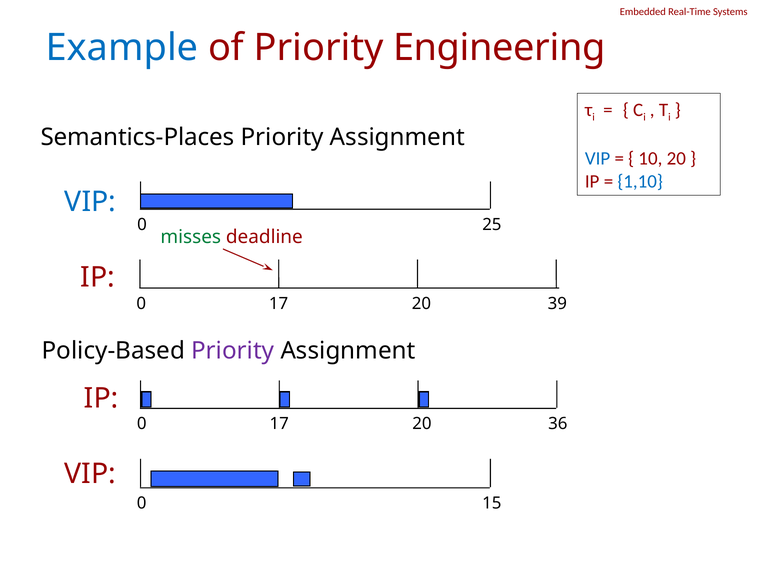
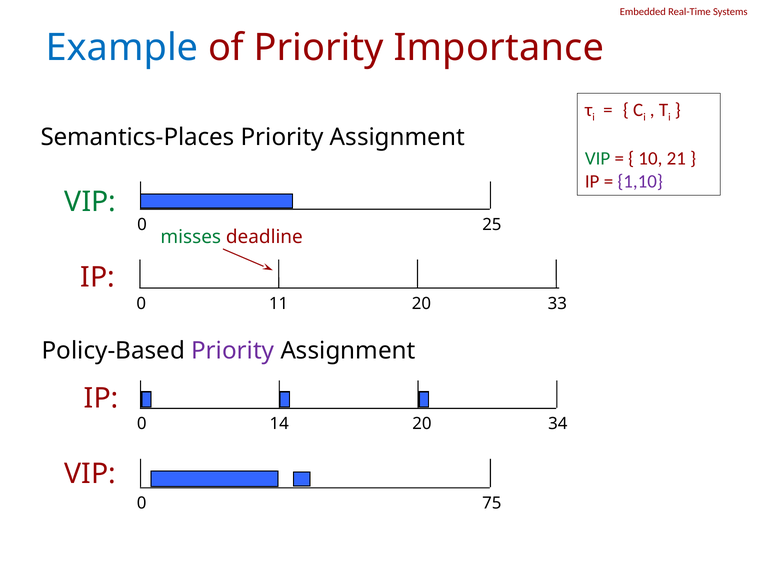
Engineering: Engineering -> Importance (499, 48)
VIP colour: blue -> green (598, 159)
10 20: 20 -> 21 (676, 159)
1,10 colour: blue -> purple (640, 181)
VIP colour: blue -> green (90, 202)
17: 17 -> 11 (279, 304)
39: 39 -> 33 (557, 304)
17: 17 -> 14 (279, 424)
36: 36 -> 34 (558, 424)
15: 15 -> 75 (492, 503)
